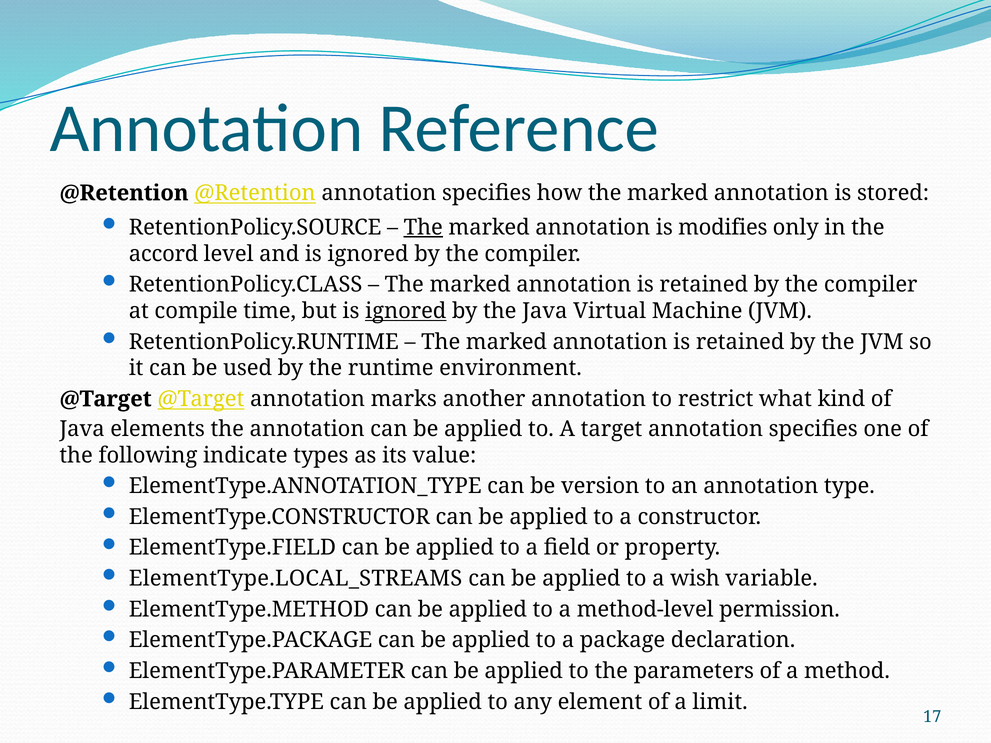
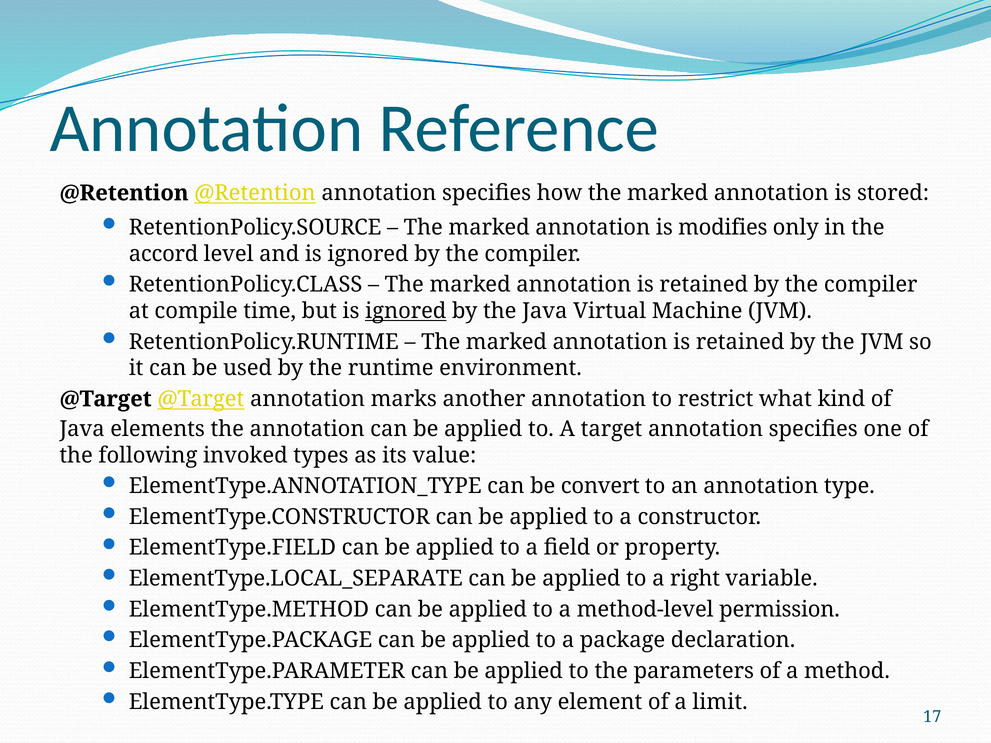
The underline: present -> none (423, 227)
indicate: indicate -> invoked (245, 455)
version: version -> convert (600, 486)
ElementType.LOCAL_STREAMS: ElementType.LOCAL_STREAMS -> ElementType.LOCAL_SEPARATE (296, 579)
wish: wish -> right (695, 579)
